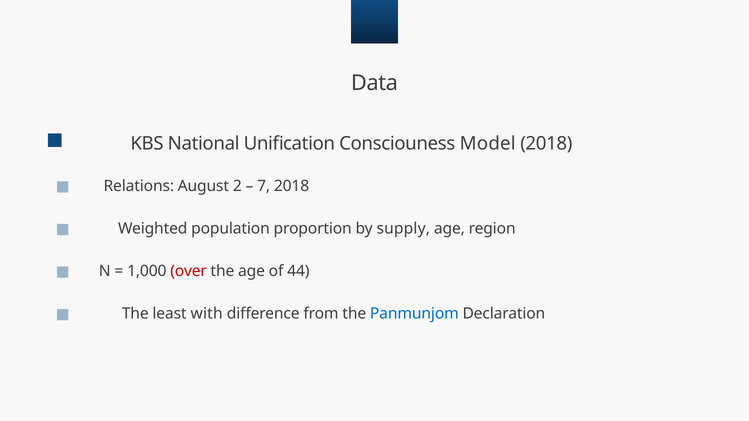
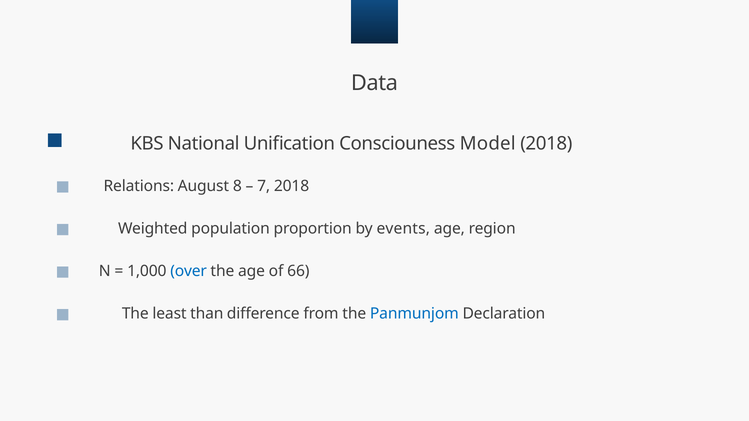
2: 2 -> 8 (237, 186)
supply: supply -> events (403, 229)
over colour: red -> blue (189, 271)
44: 44 -> 66 (298, 271)
with: with -> than (207, 314)
